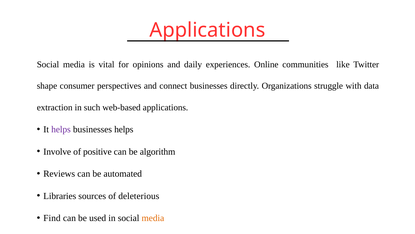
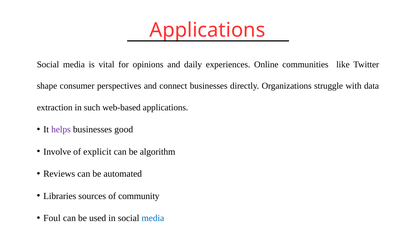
businesses helps: helps -> good (124, 129)
positive: positive -> explicit (97, 151)
deleterious: deleterious -> community (139, 196)
Find: Find -> Foul (52, 218)
media colour: orange -> blue (153, 218)
